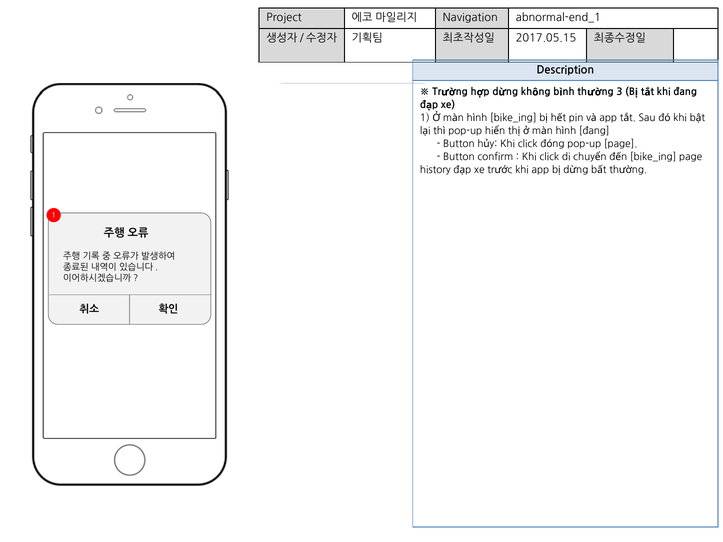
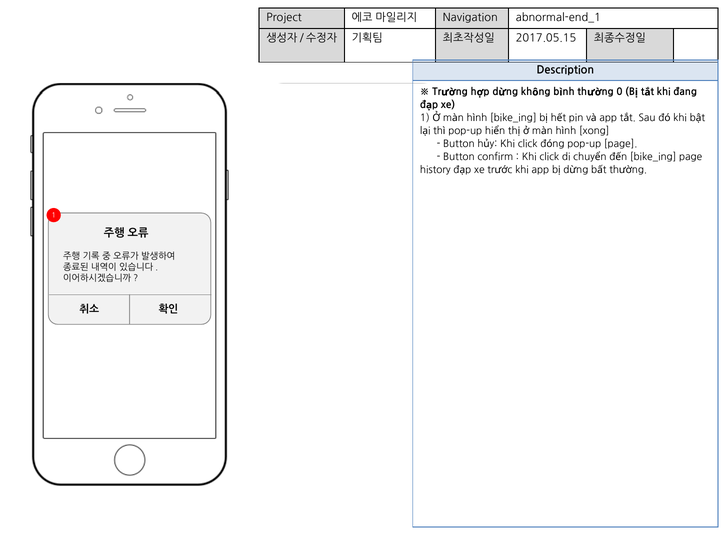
3: 3 -> 0 (619, 92)
đang: đang -> xong (594, 131)
